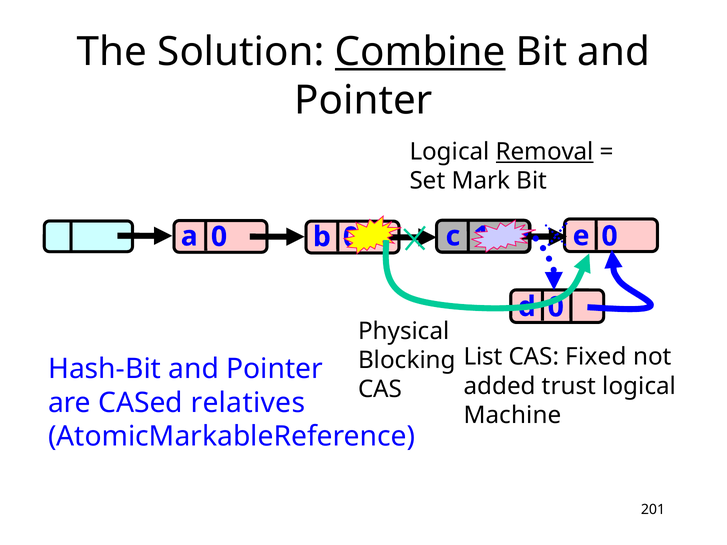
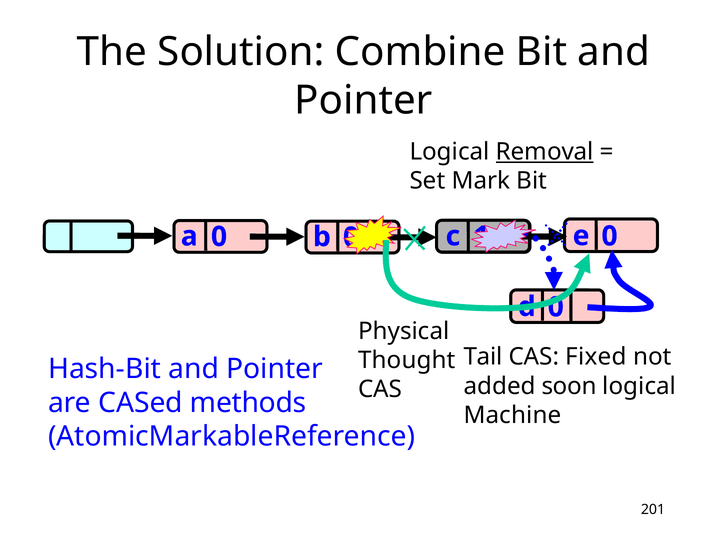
Combine underline: present -> none (420, 52)
List: List -> Tail (483, 357)
Blocking: Blocking -> Thought (407, 360)
trust: trust -> soon (569, 386)
relatives: relatives -> methods (248, 403)
